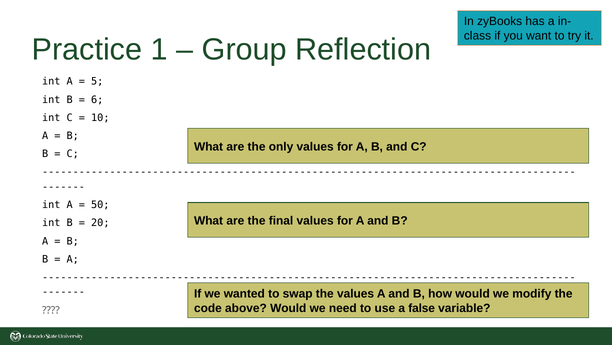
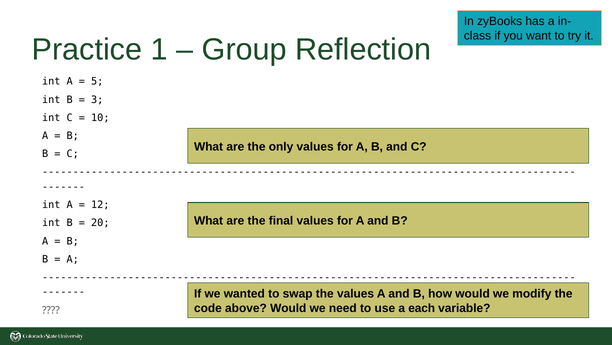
6: 6 -> 3 (97, 99)
50: 50 -> 12 (100, 204)
false: false -> each (422, 308)
